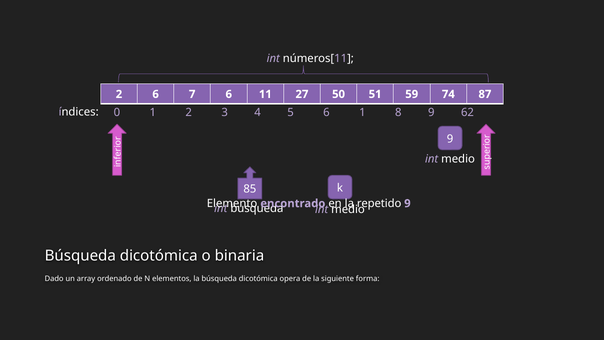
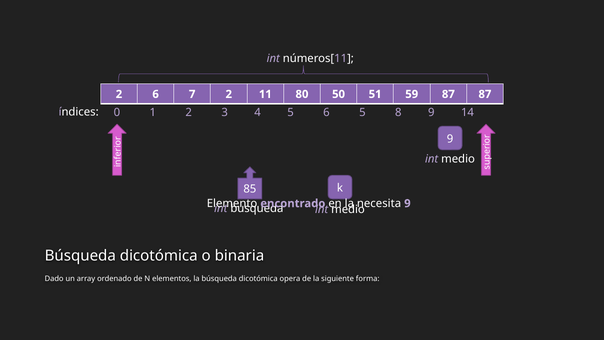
7 6: 6 -> 2 (229, 94)
27: 27 -> 80 (302, 94)
59 74: 74 -> 87 (448, 94)
6 1: 1 -> 5 (362, 113)
62: 62 -> 14 (467, 113)
repetido: repetido -> necesita (379, 203)
